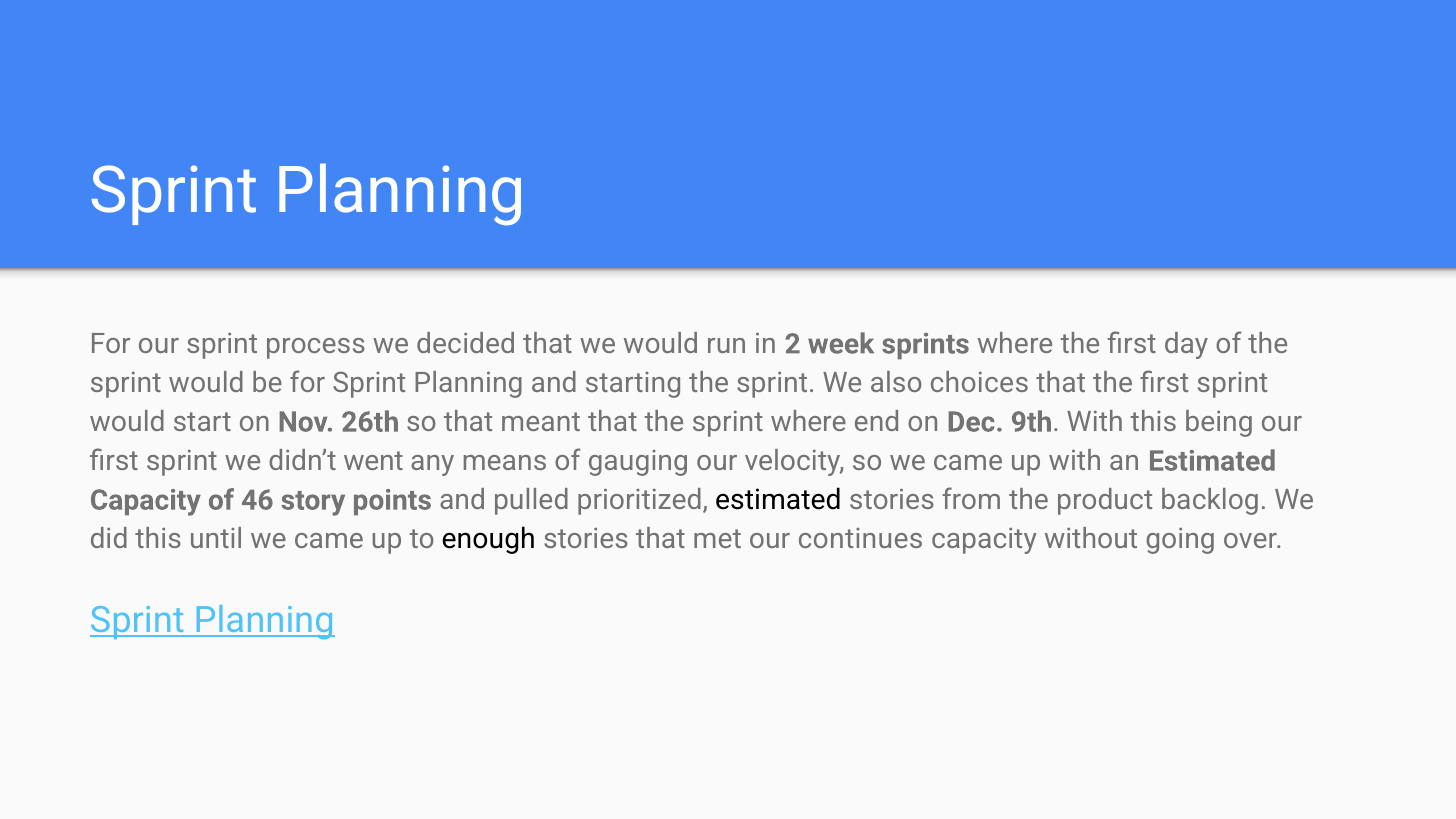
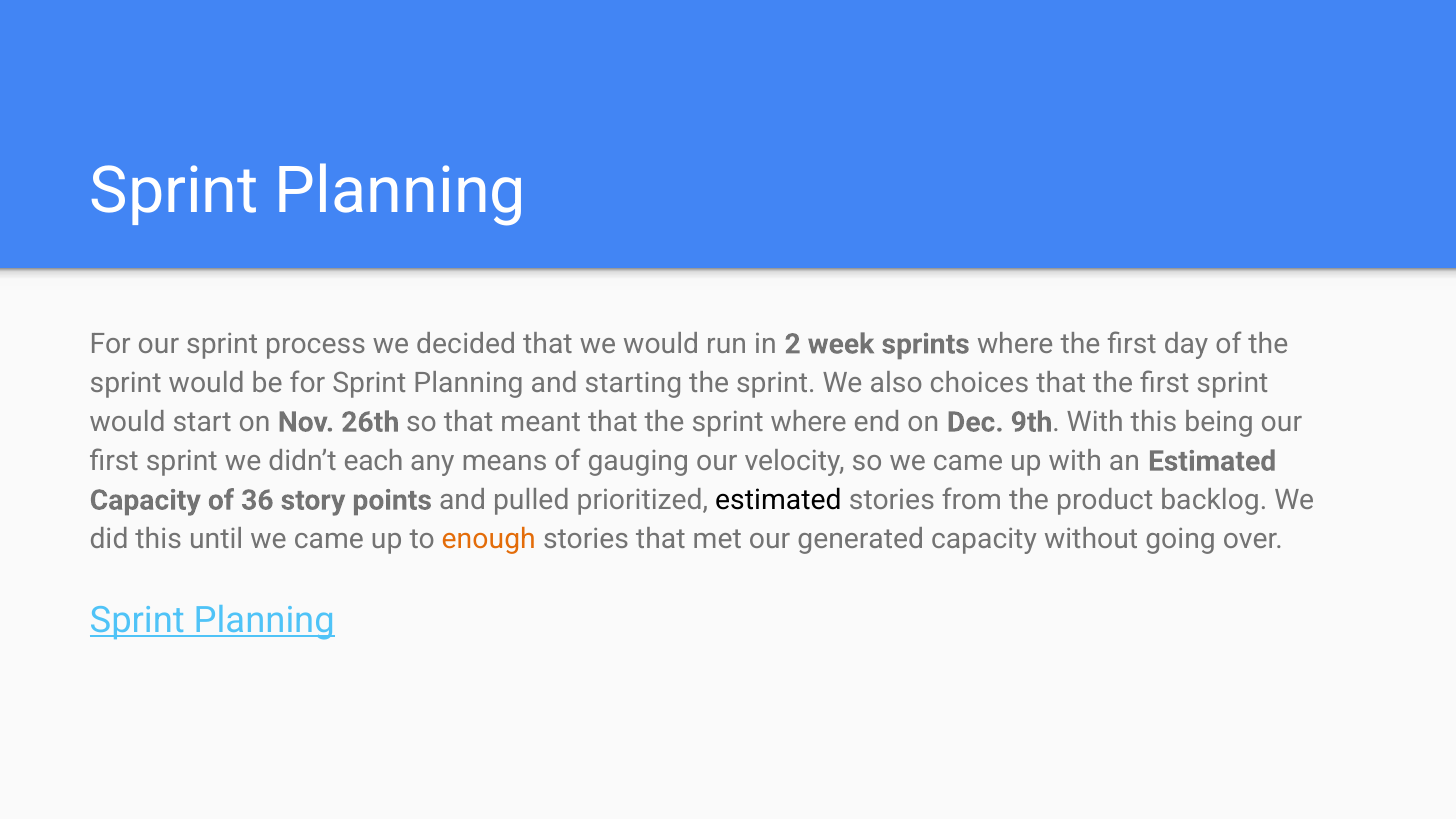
went: went -> each (374, 461)
46: 46 -> 36 (257, 500)
enough colour: black -> orange (489, 539)
continues: continues -> generated (861, 539)
